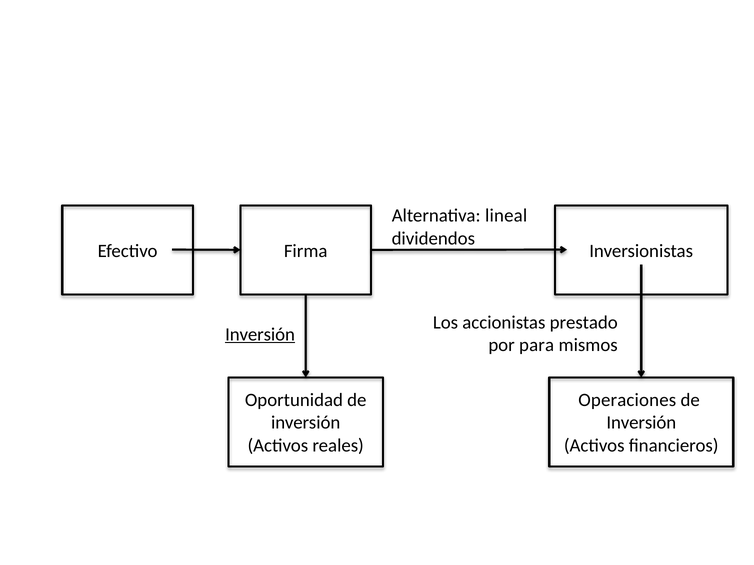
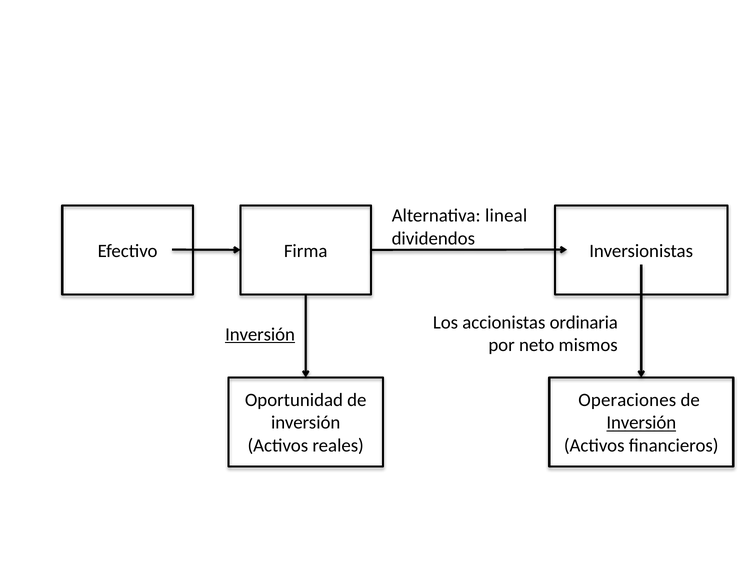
prestado: prestado -> ordinaria (584, 323)
para: para -> neto (537, 345)
Inversión underline: none -> present (641, 423)
